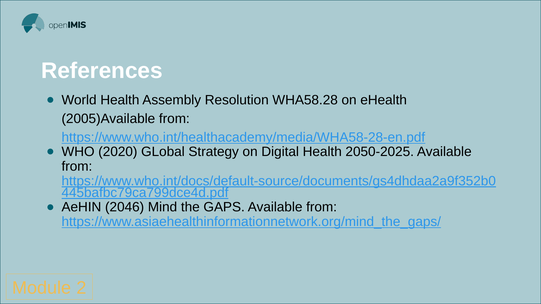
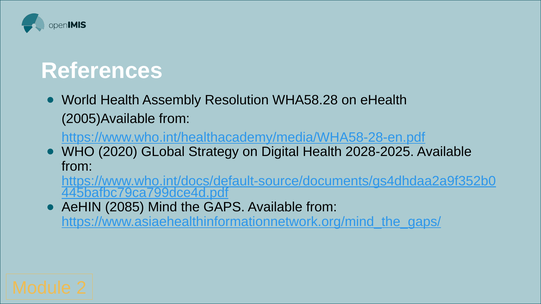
2050-2025: 2050-2025 -> 2028-2025 (380, 152)
2046: 2046 -> 2085 (125, 207)
